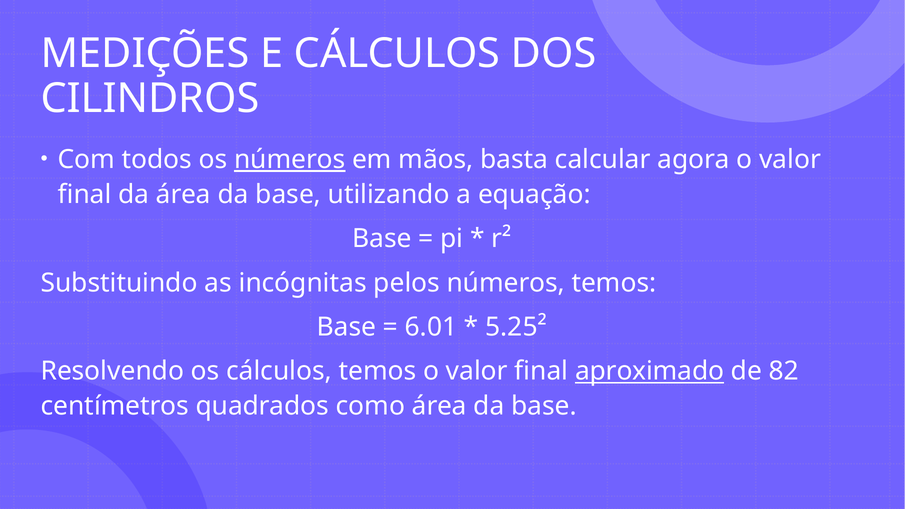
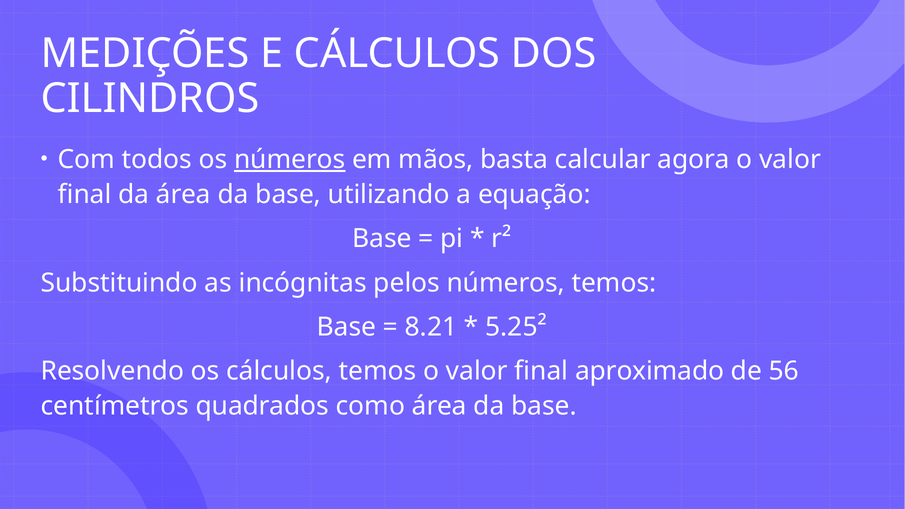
6.01: 6.01 -> 8.21 (431, 327)
aproximado underline: present -> none (650, 371)
82: 82 -> 56 (784, 371)
